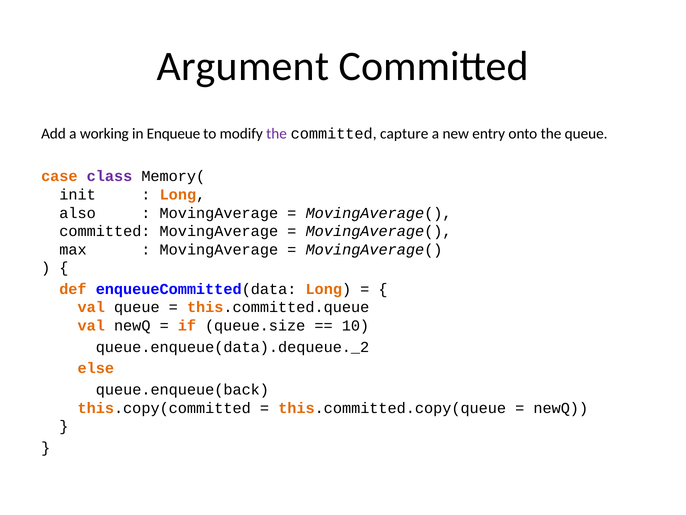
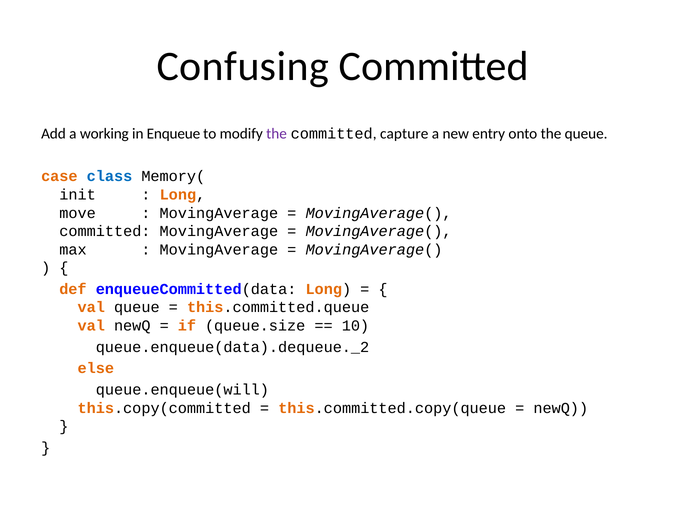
Argument: Argument -> Confusing (243, 66)
class colour: purple -> blue (110, 176)
also: also -> move (78, 213)
queue.enqueue(back: queue.enqueue(back -> queue.enqueue(will (182, 389)
